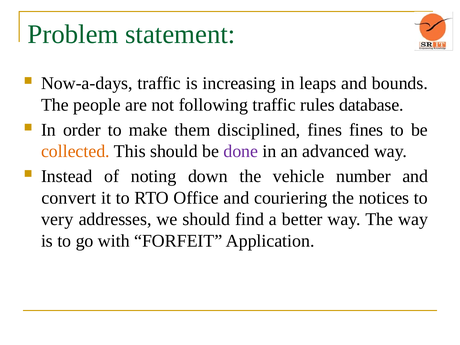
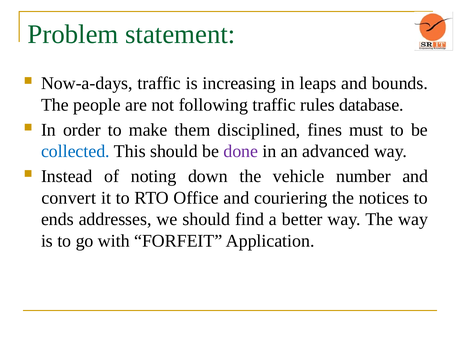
fines fines: fines -> must (366, 130)
collected colour: orange -> blue (75, 151)
very: very -> ends (57, 219)
